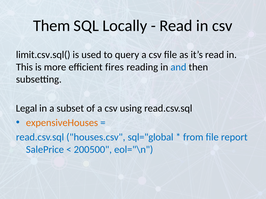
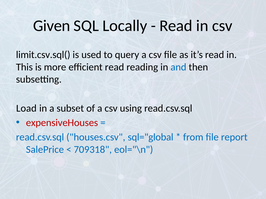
Them: Them -> Given (52, 26)
efficient fires: fires -> read (115, 67)
Legal: Legal -> Load (26, 108)
expensiveHouses colour: orange -> red (62, 123)
200500: 200500 -> 709318 (93, 150)
